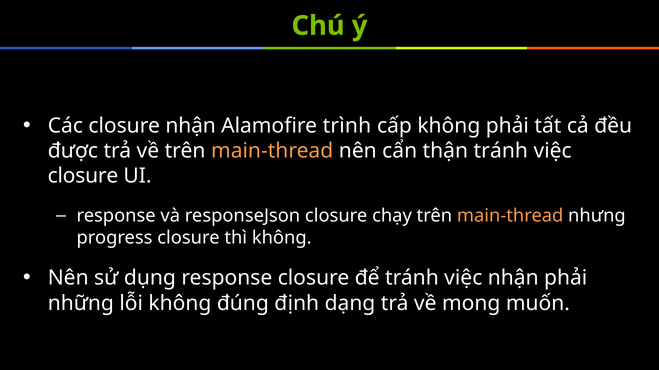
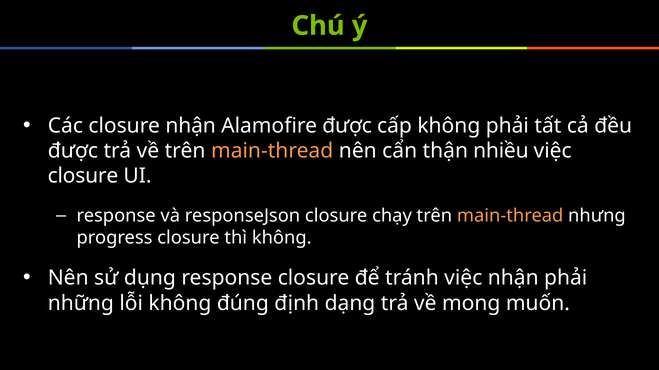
Alamofire trình: trình -> được (347, 126)
thận tránh: tránh -> nhiều (501, 151)
